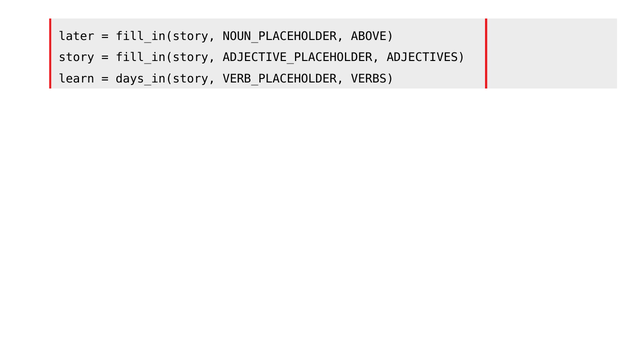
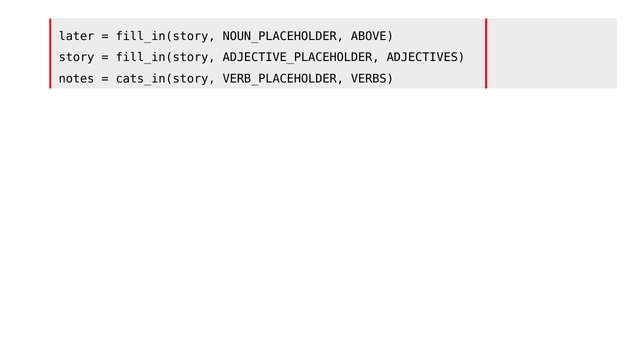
learn: learn -> notes (76, 79)
days_in(story: days_in(story -> cats_in(story (166, 79)
